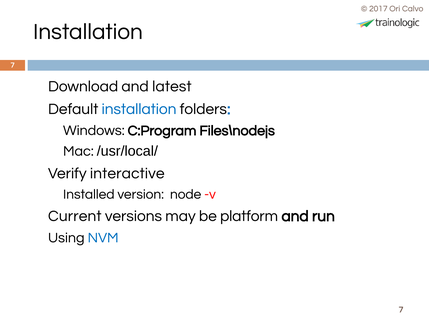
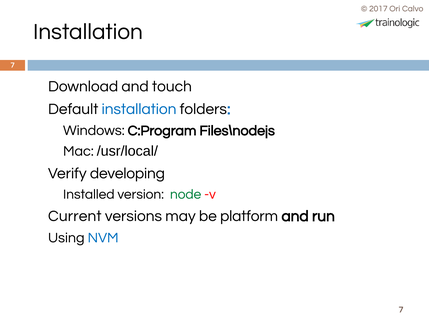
latest: latest -> touch (172, 87)
interactive: interactive -> developing (127, 174)
node colour: black -> green (186, 195)
